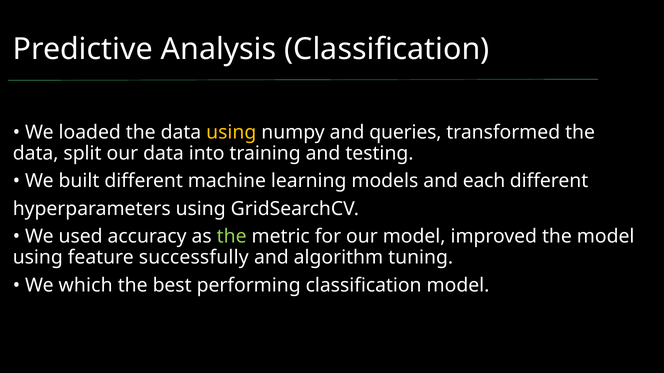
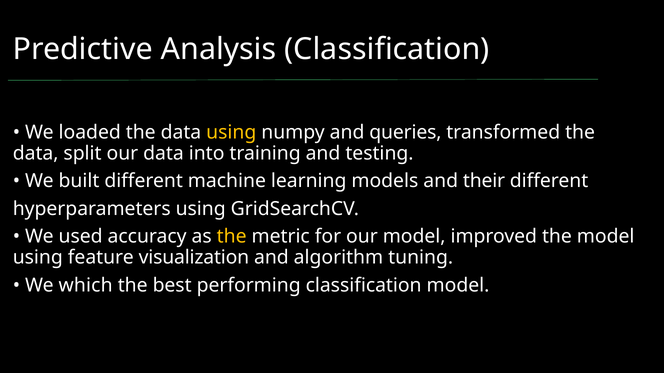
each: each -> their (484, 181)
the colour: light green -> yellow (232, 237)
successfully: successfully -> visualization (194, 258)
